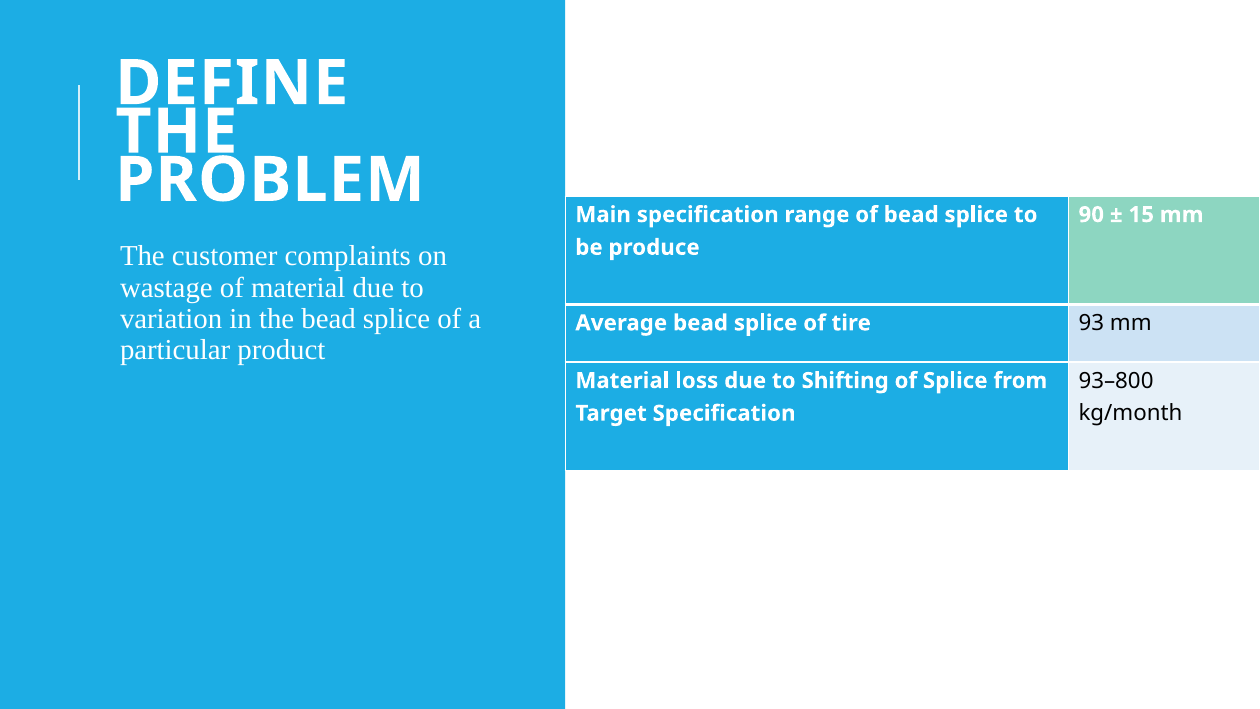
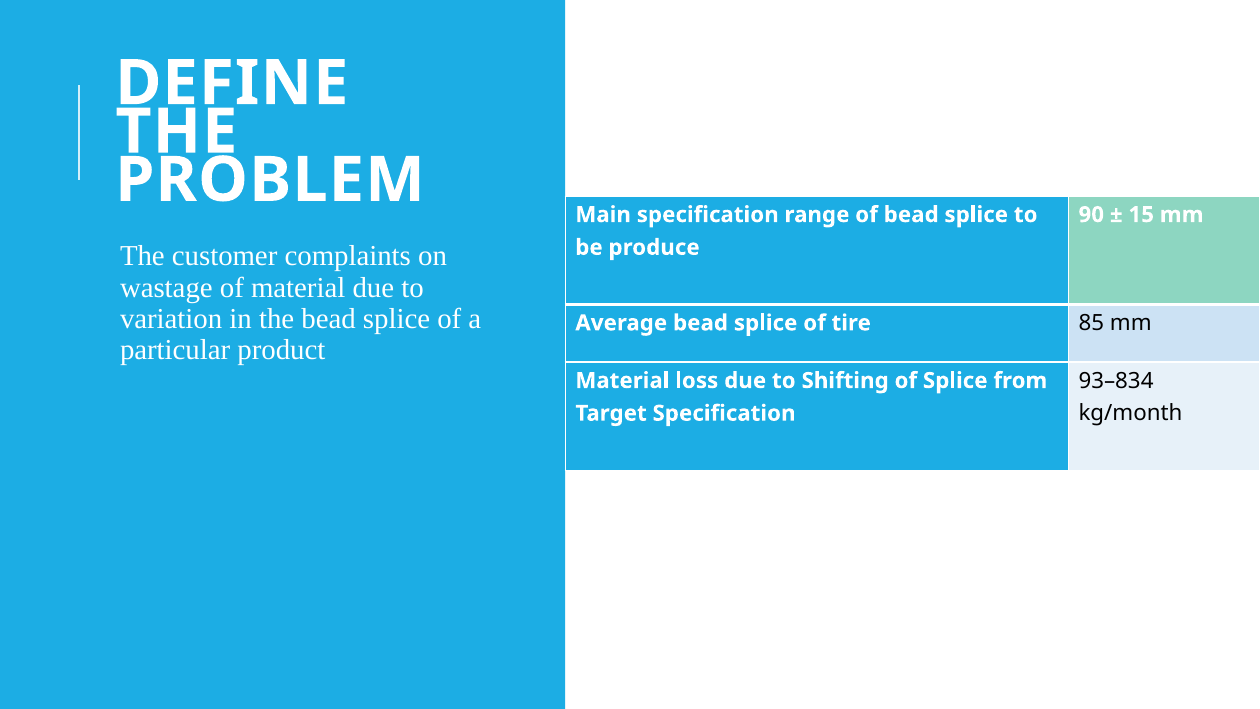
93: 93 -> 85 (1091, 323)
93–800: 93–800 -> 93–834 (1116, 381)
